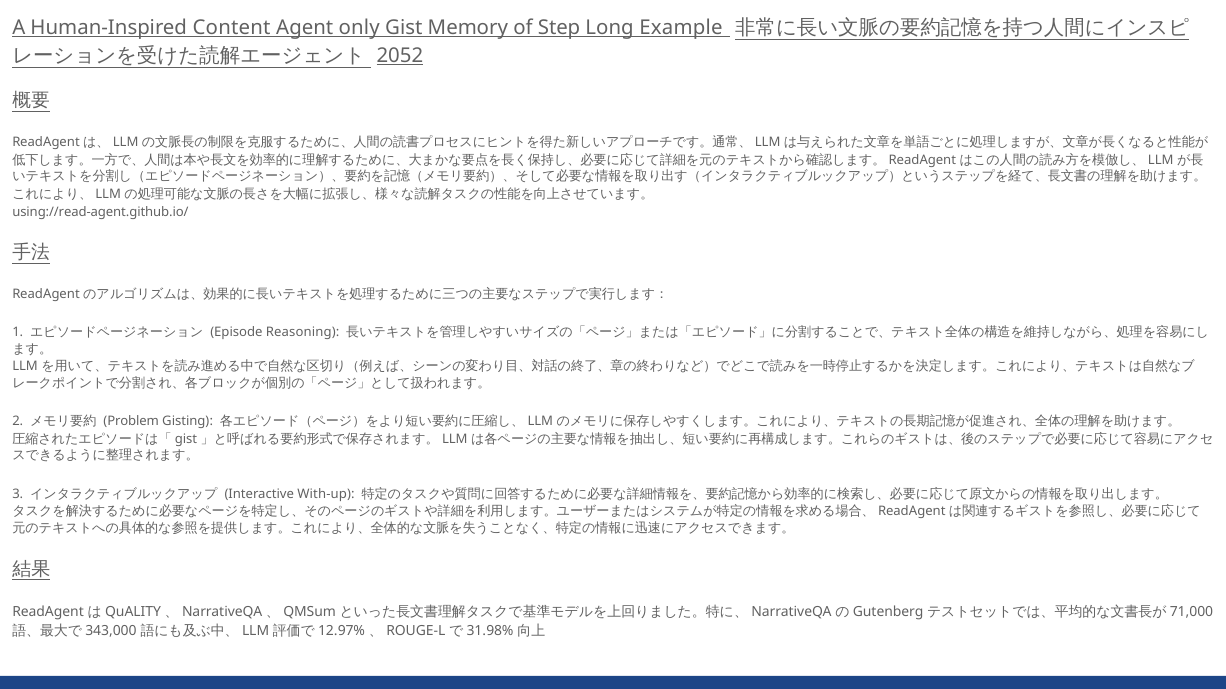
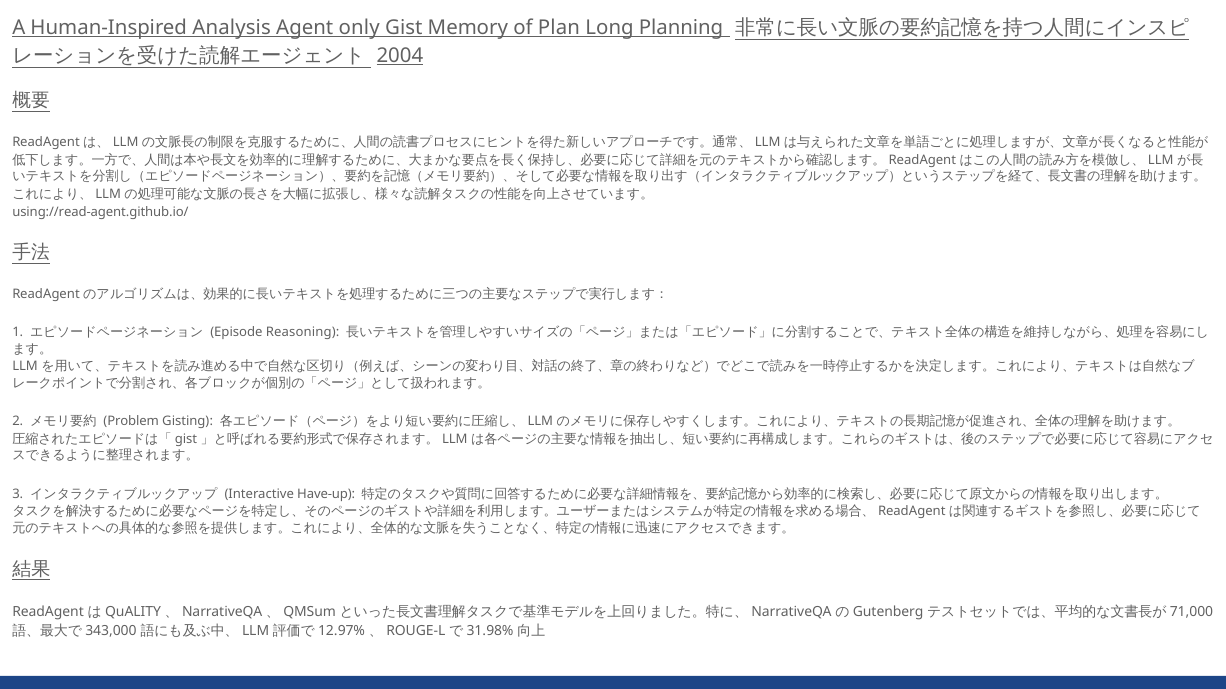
Content: Content -> Analysis (232, 27)
Step: Step -> Plan (559, 27)
Example: Example -> Planning (681, 27)
2052: 2052 -> 2004 (400, 55)
With-up: With-up -> Have-up (326, 494)
